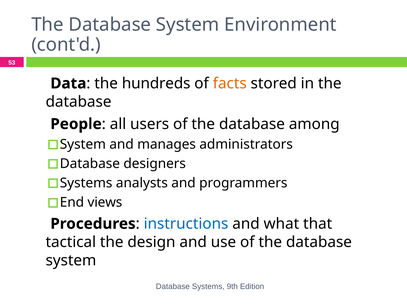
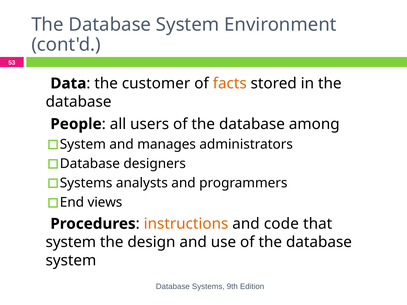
hundreds: hundreds -> customer (156, 83)
instructions colour: blue -> orange (186, 224)
what: what -> code (281, 224)
tactical: tactical -> system (71, 242)
